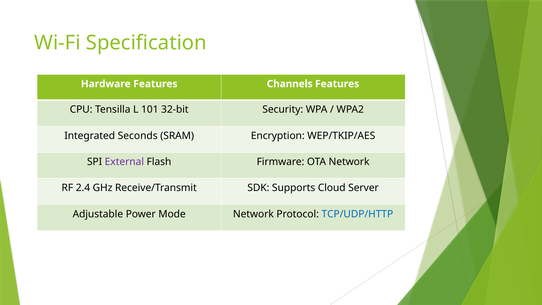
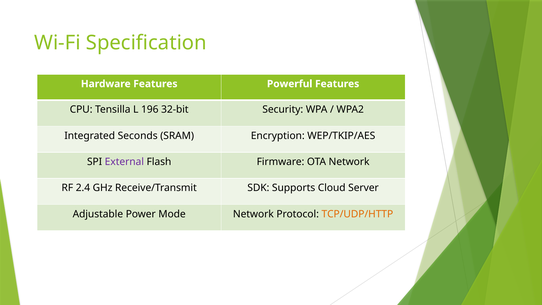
Channels: Channels -> Powerful (290, 84)
101: 101 -> 196 (150, 110)
TCP/UDP/HTTP colour: blue -> orange (357, 214)
